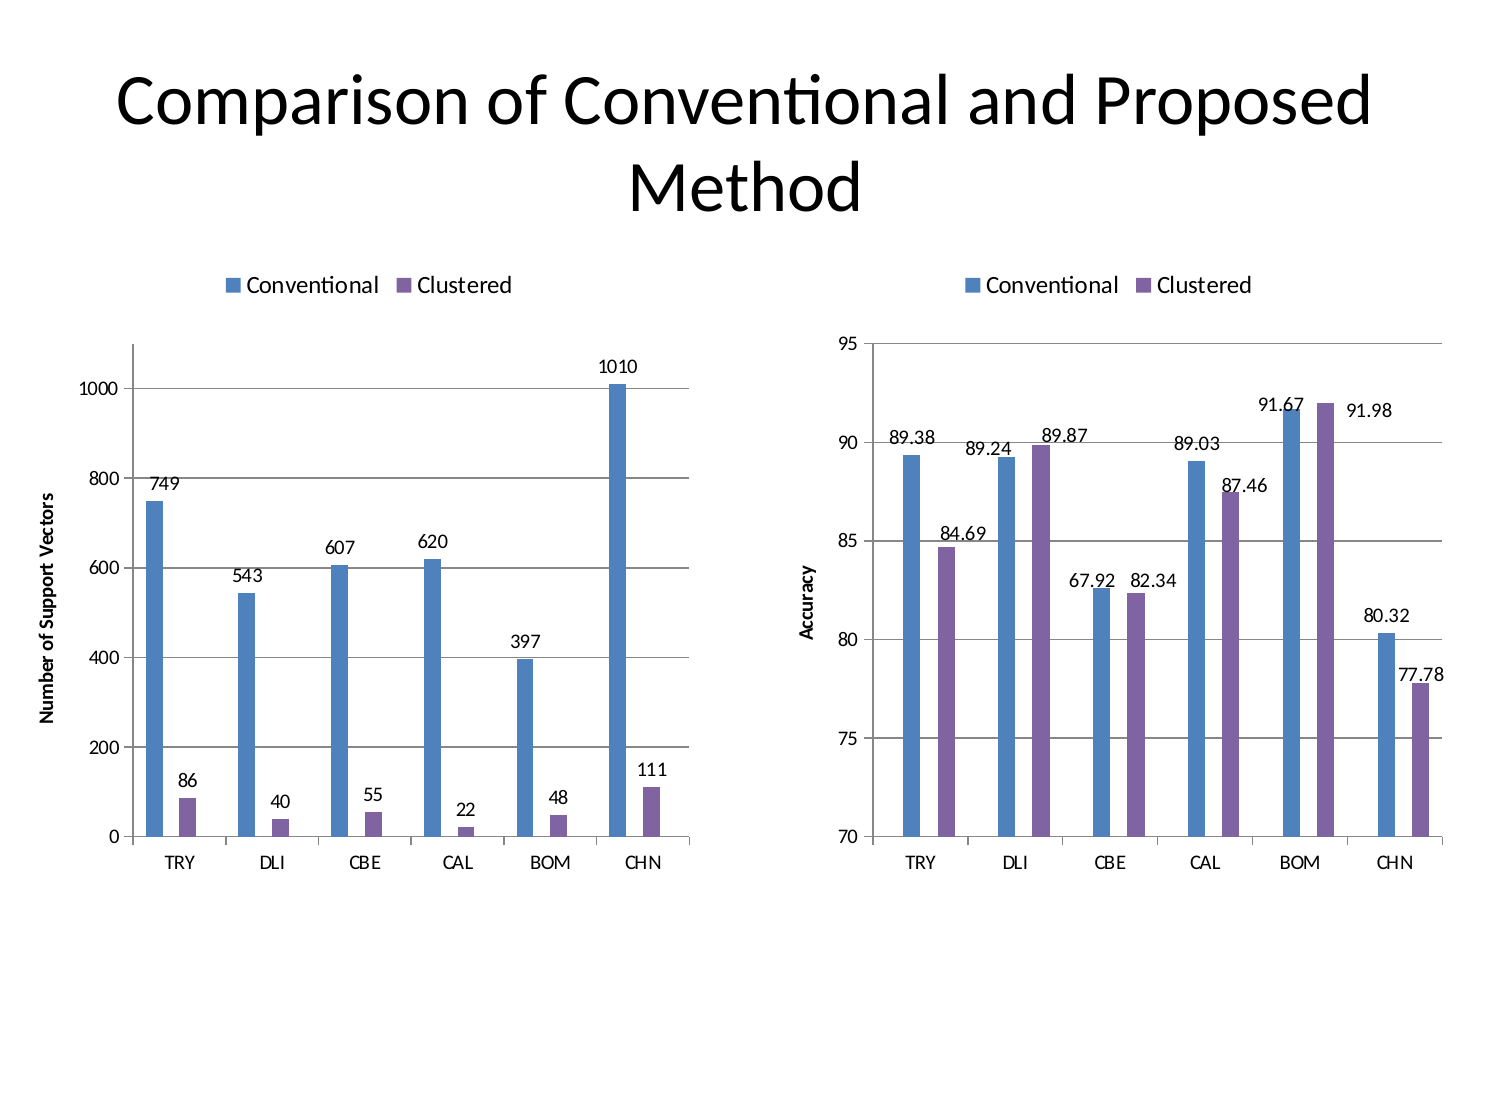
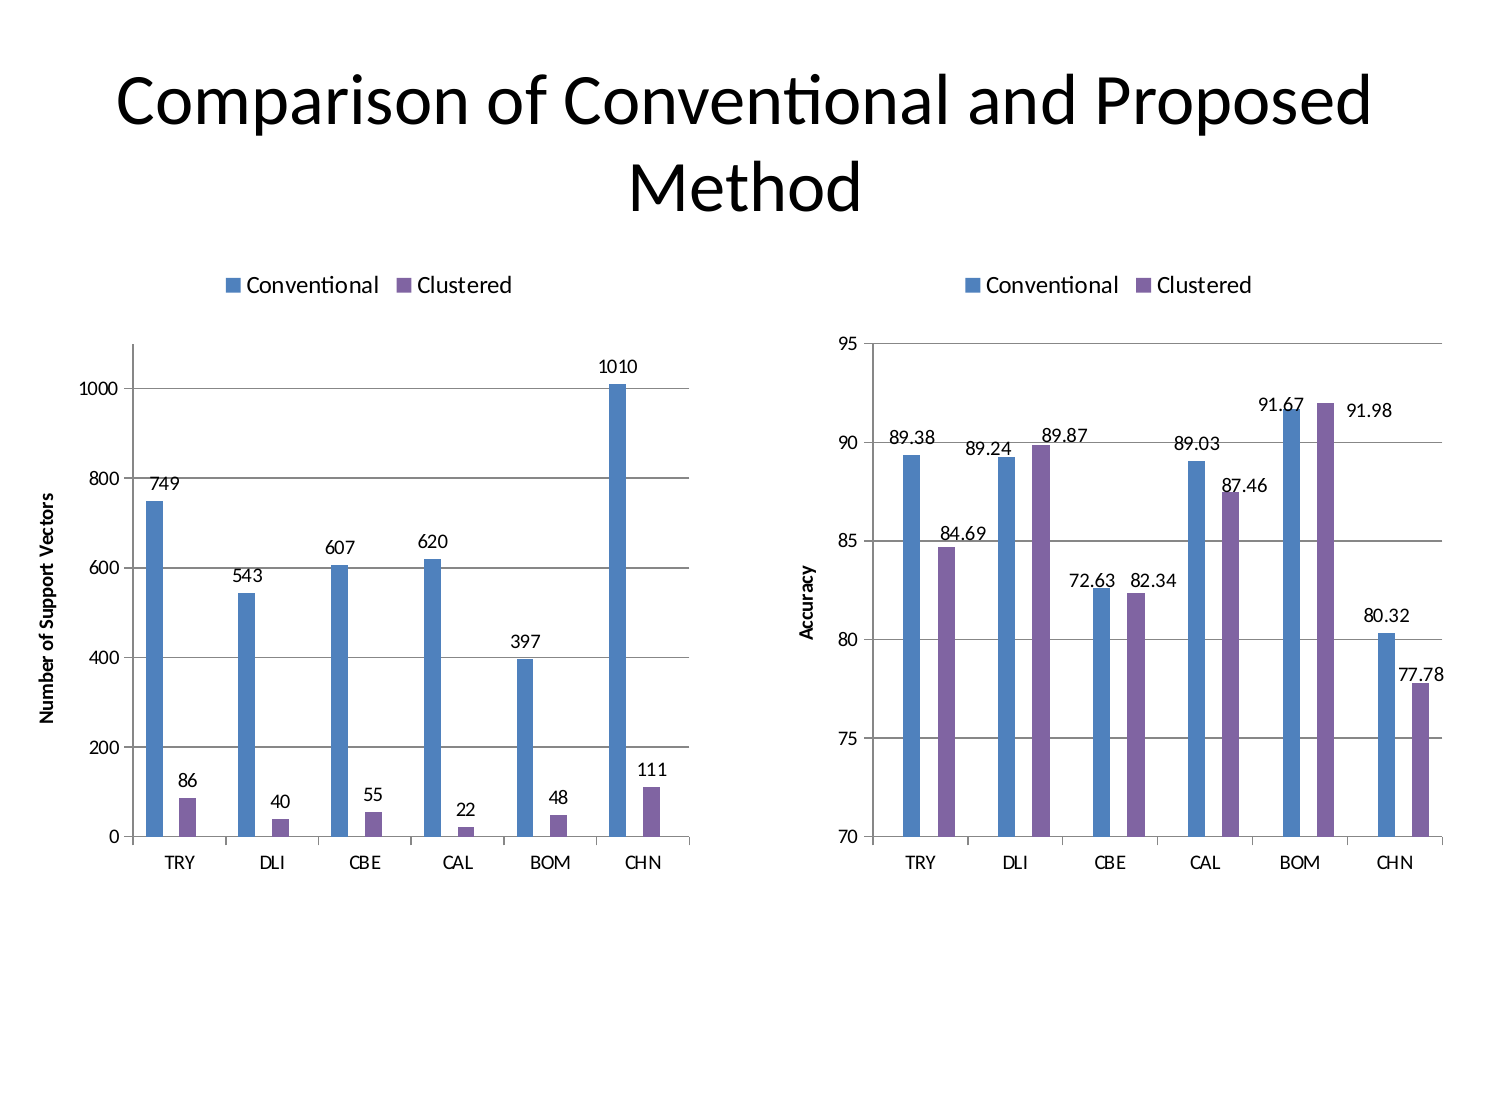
67.92: 67.92 -> 72.63 (1092, 581)
